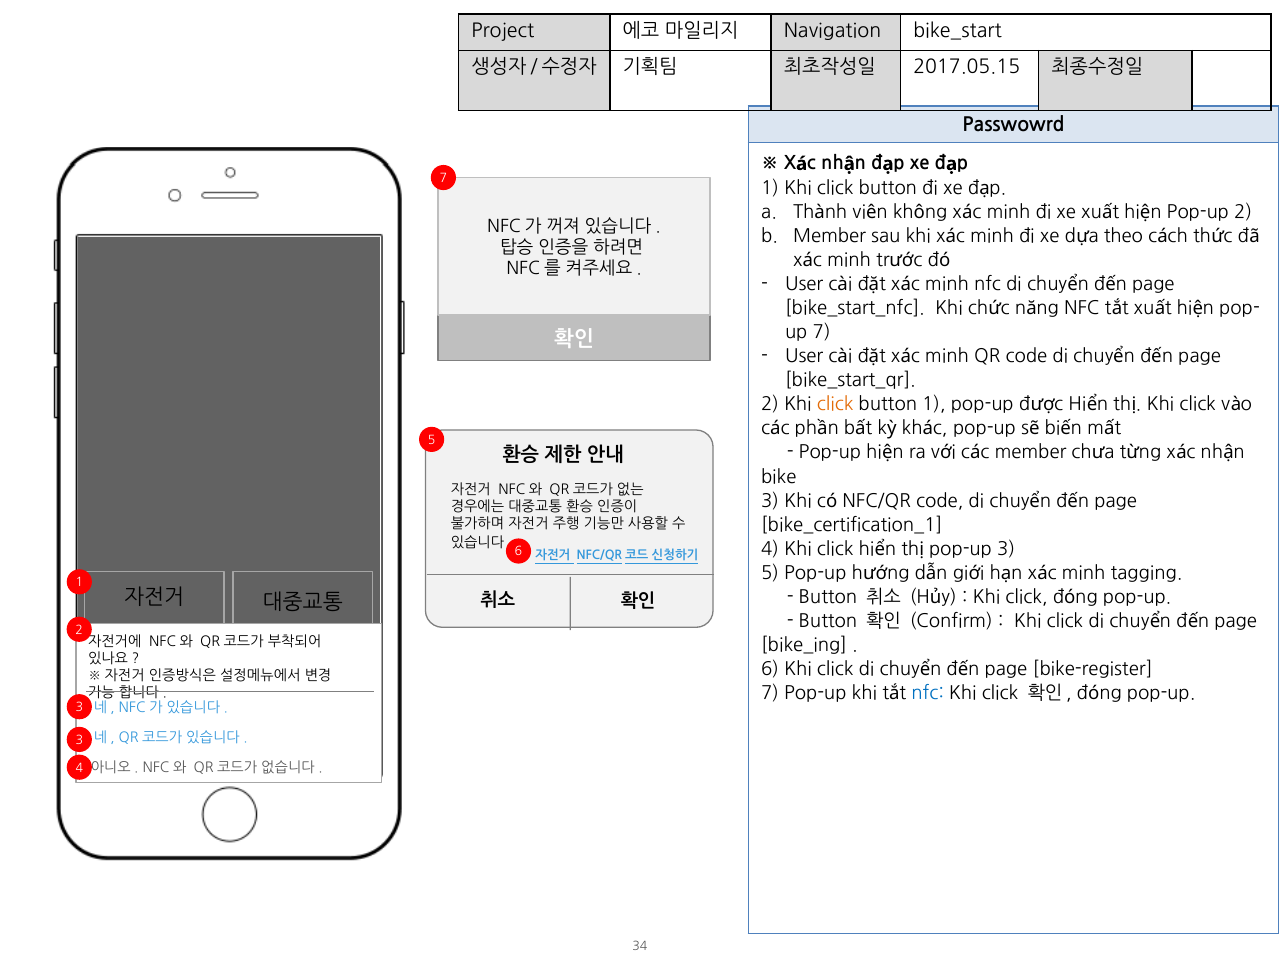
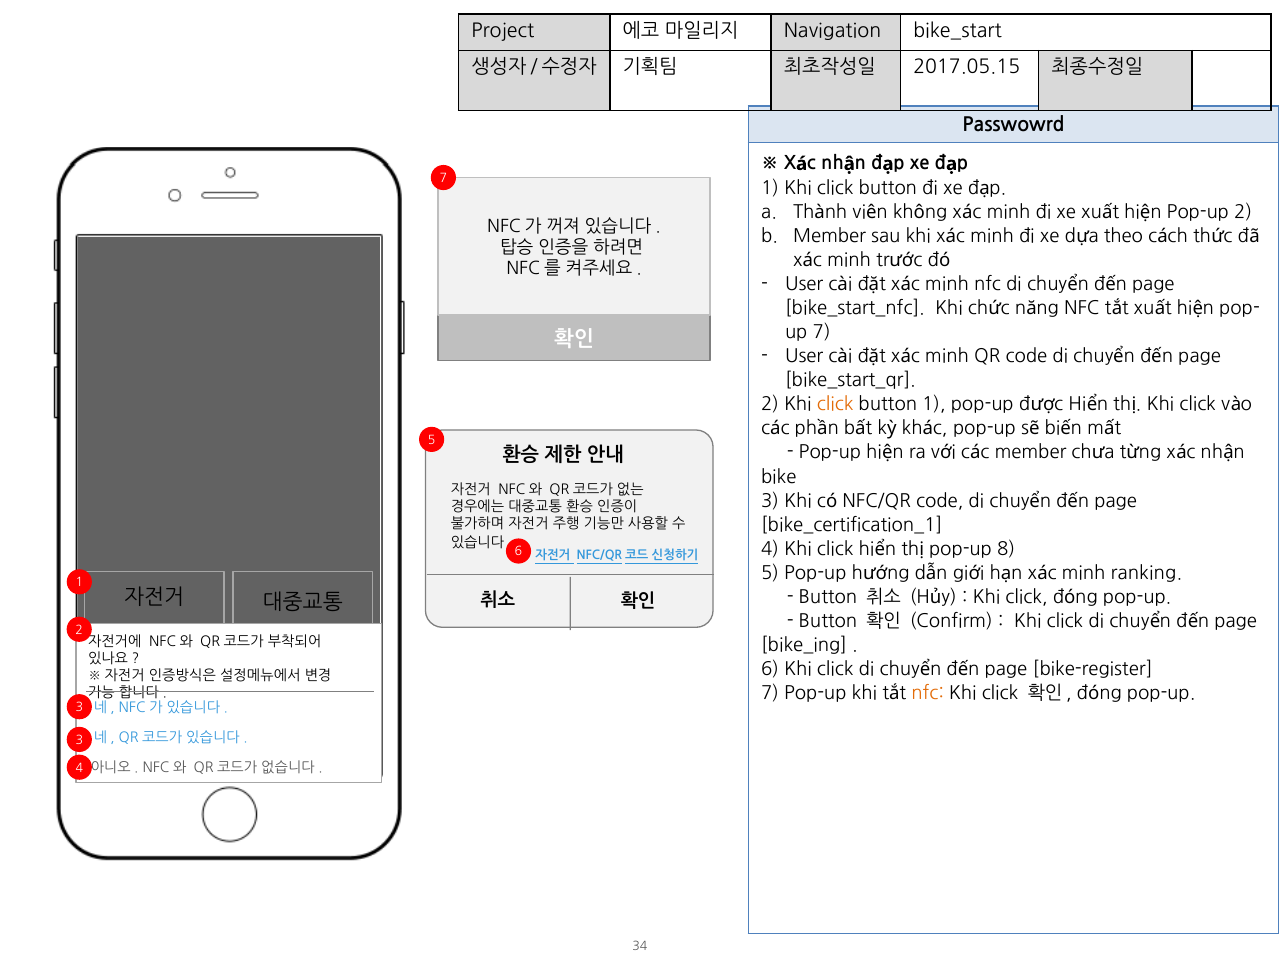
pop-up 3: 3 -> 8 (1006, 549)
tagging: tagging -> ranking (1146, 573)
nfc colour: blue -> orange (928, 694)
